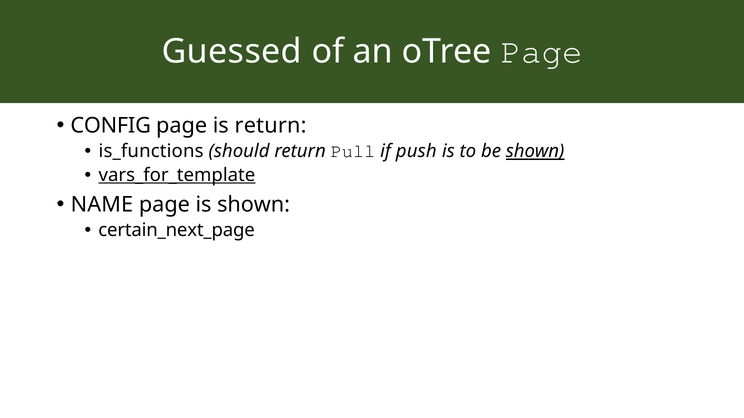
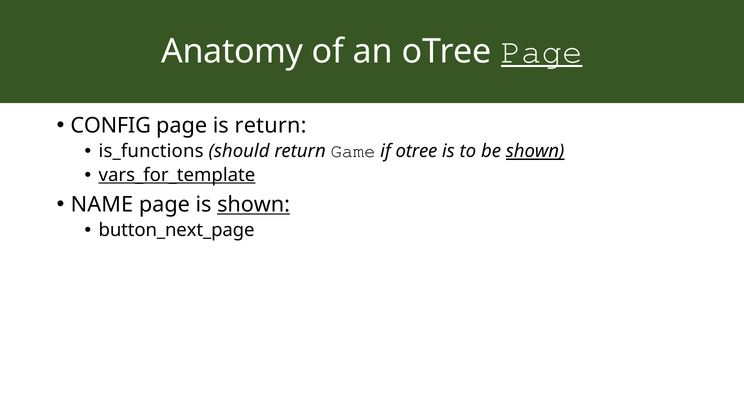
Guessed: Guessed -> Anatomy (232, 51)
Page underline: none -> present (542, 51)
Pull: Pull -> Game (353, 151)
if push: push -> otree (416, 151)
shown underline: none -> present (254, 205)
certain_next_page: certain_next_page -> button_next_page (177, 231)
